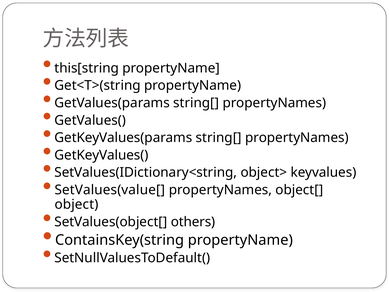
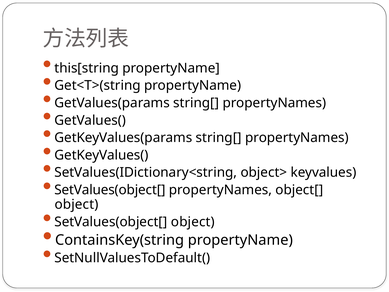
SetValues(value[: SetValues(value[ -> SetValues(object[ (110, 190)
SetValues(object[ others: others -> object (193, 222)
